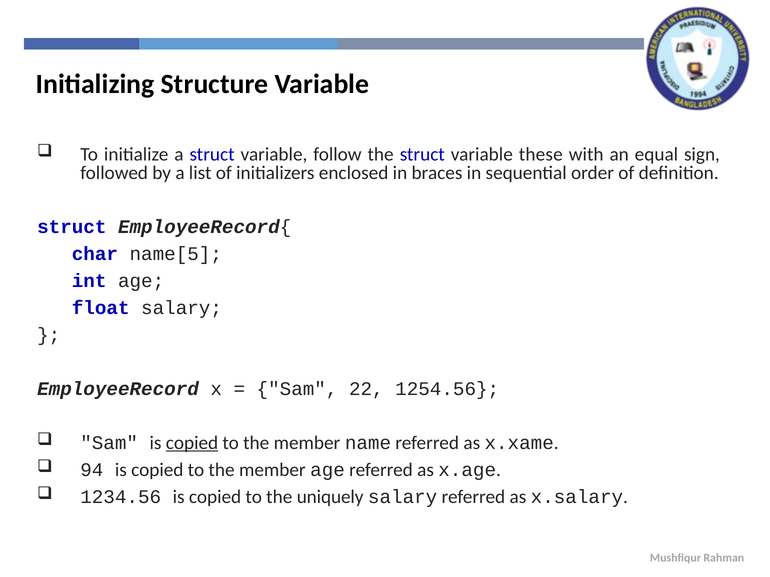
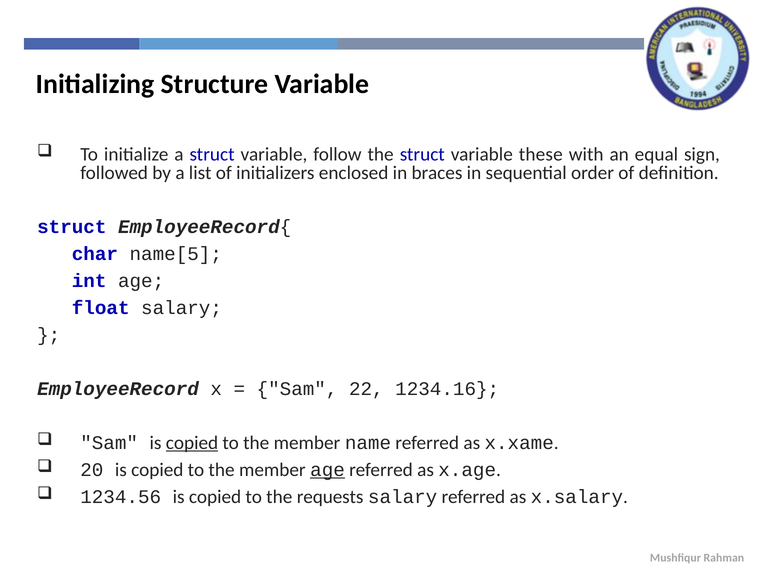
1254.56: 1254.56 -> 1234.16 (447, 389)
94: 94 -> 20 (92, 470)
age underline: none -> present (328, 470)
uniquely: uniquely -> requests (330, 497)
